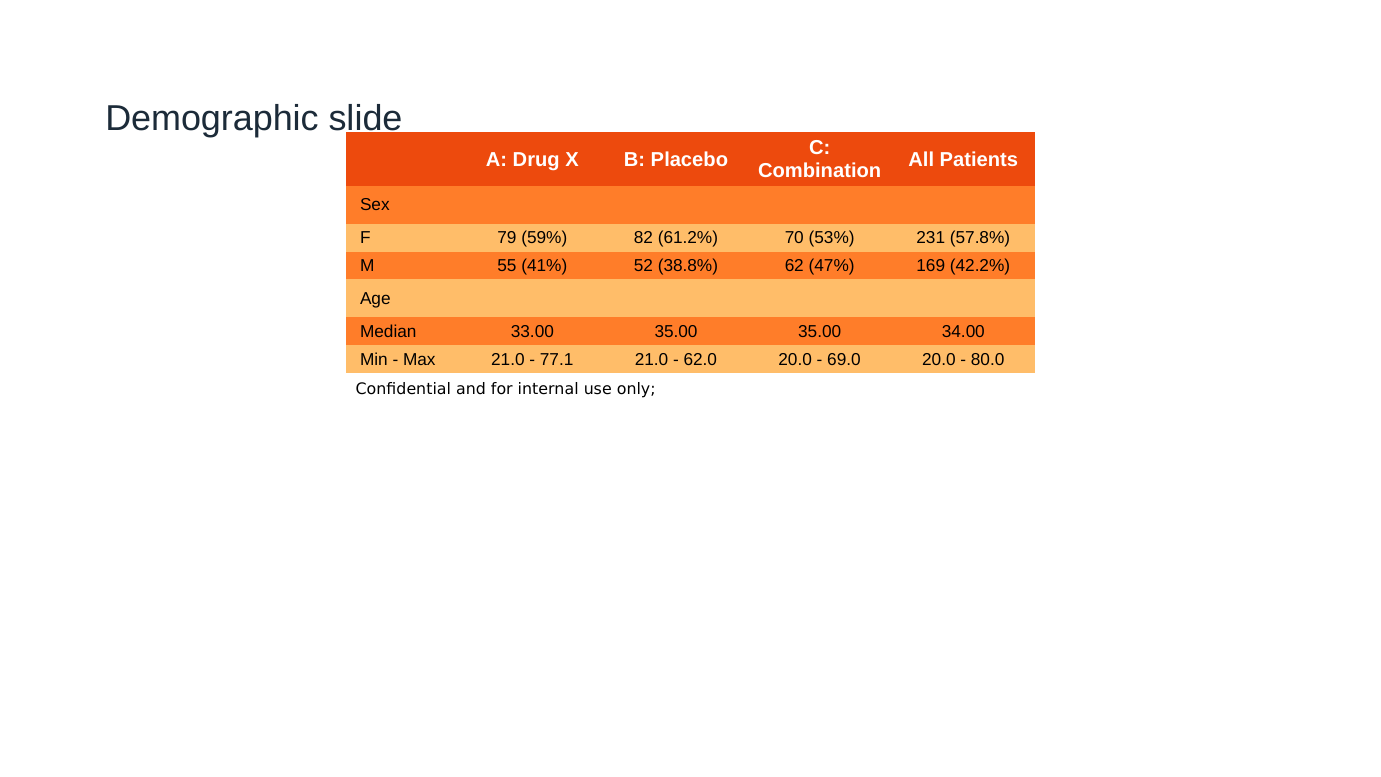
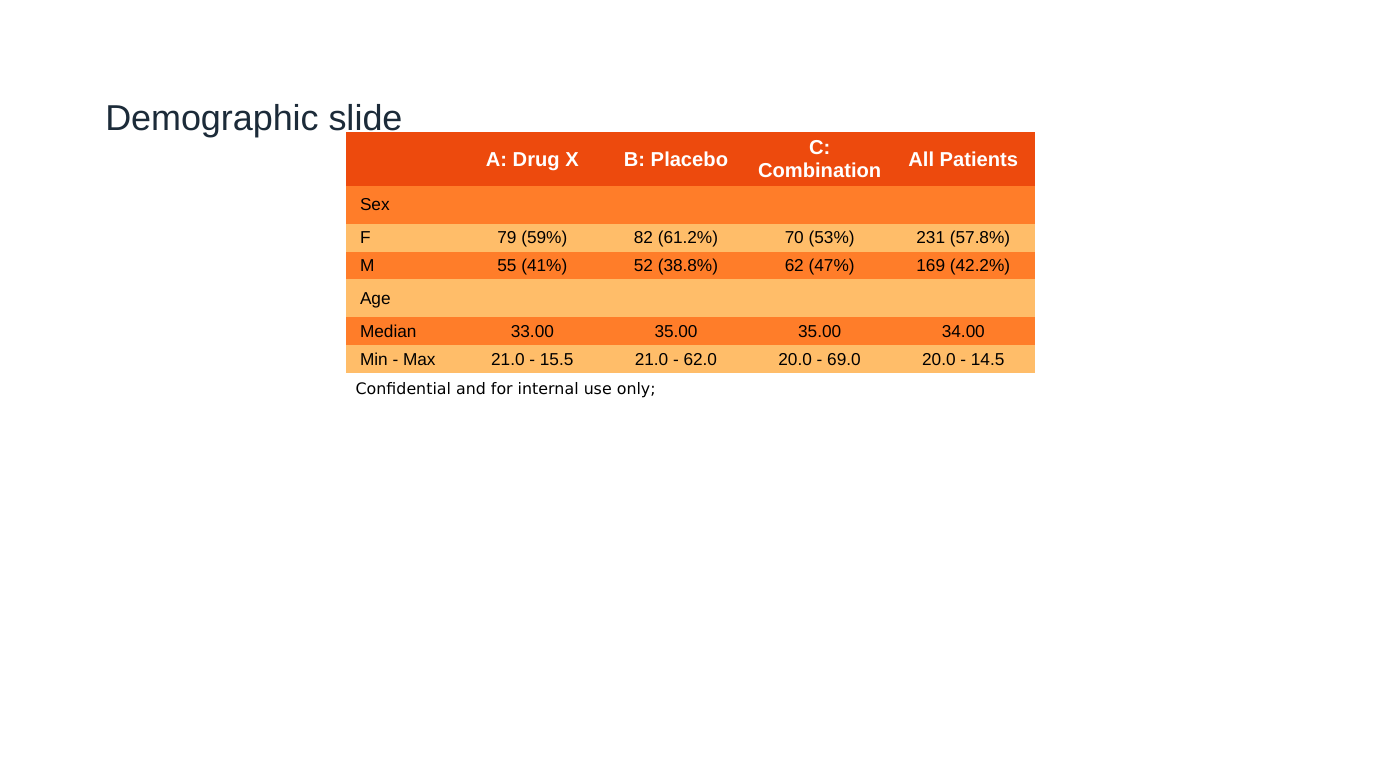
77.1: 77.1 -> 15.5 (557, 359)
80.0: 80.0 -> 14.5 (988, 359)
